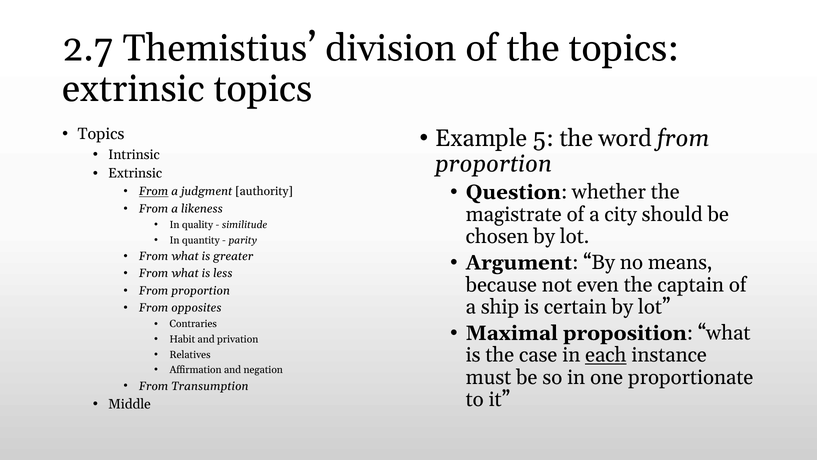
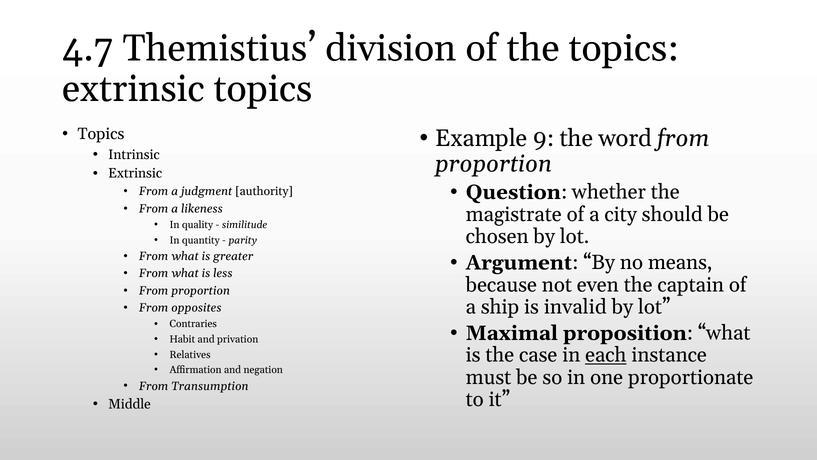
2.7: 2.7 -> 4.7 (88, 48)
5: 5 -> 9 (544, 138)
From underline: present -> none (154, 191)
certain: certain -> invalid (575, 307)
